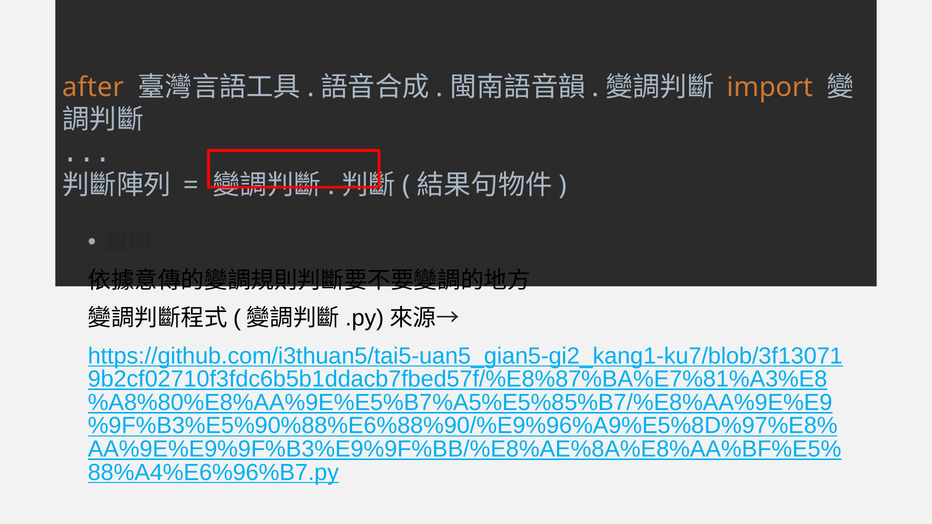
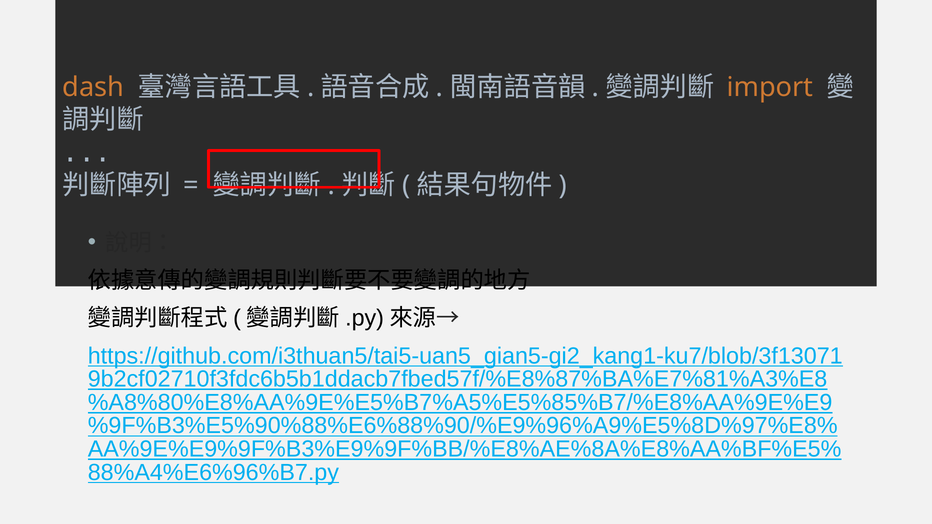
after: after -> dash (93, 87)
